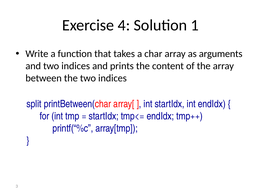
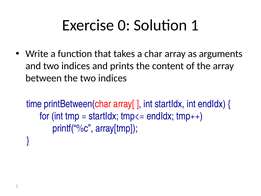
4: 4 -> 0 (124, 25)
split: split -> time (34, 104)
